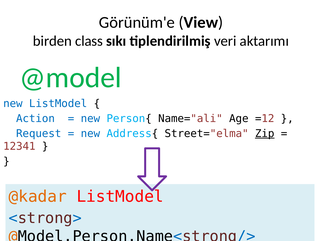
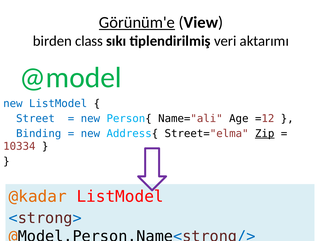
Görünüm'e underline: none -> present (137, 22)
Action: Action -> Street (35, 119)
Request: Request -> Binding (39, 134)
12341: 12341 -> 10334 (19, 147)
